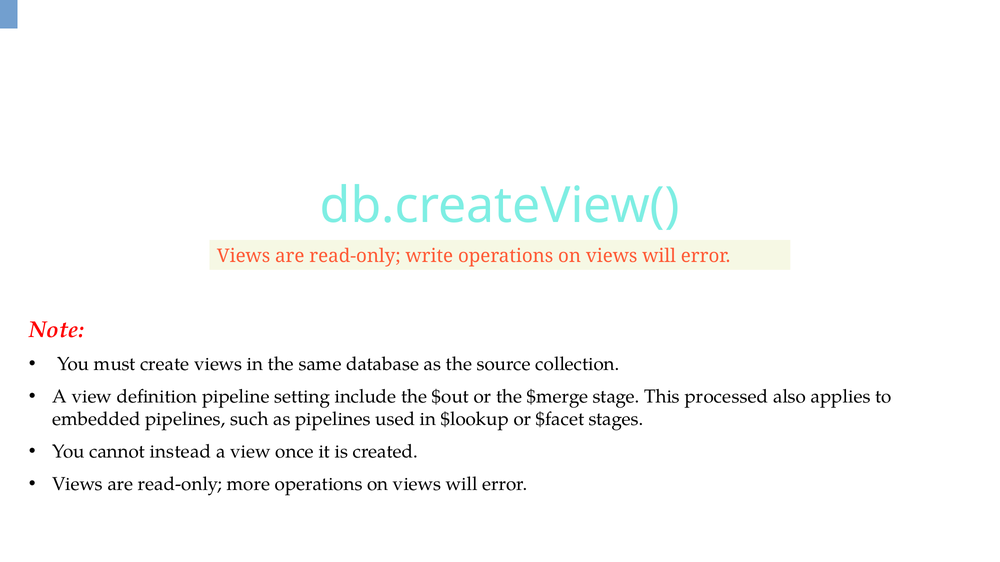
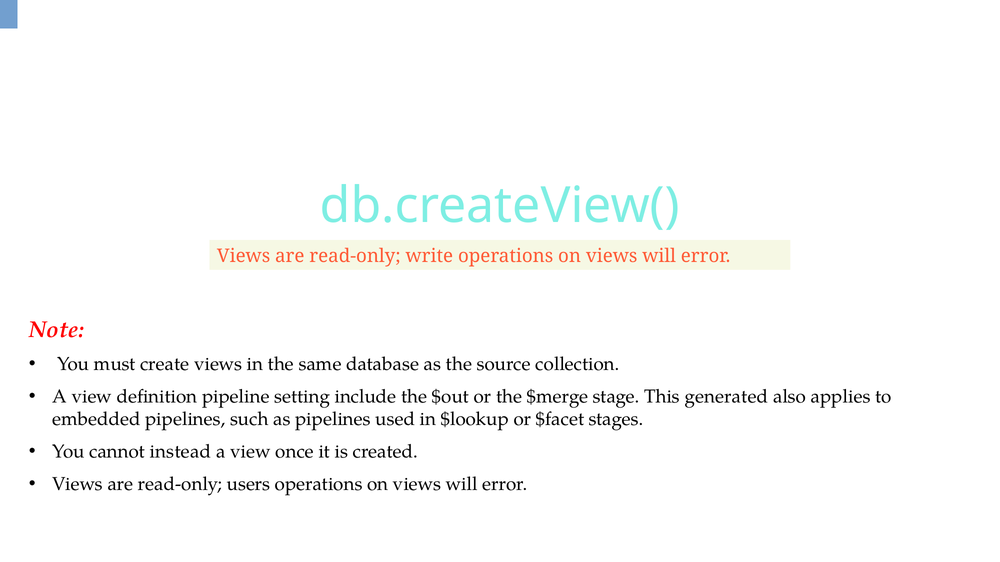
processed: processed -> generated (726, 397)
more: more -> users (249, 484)
